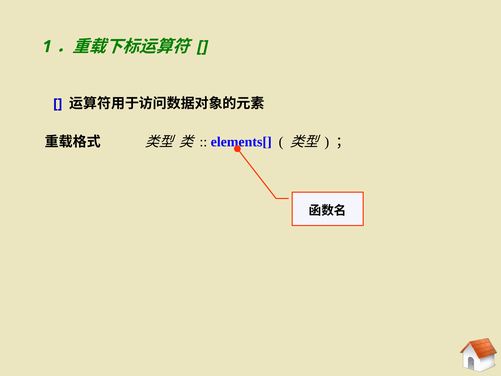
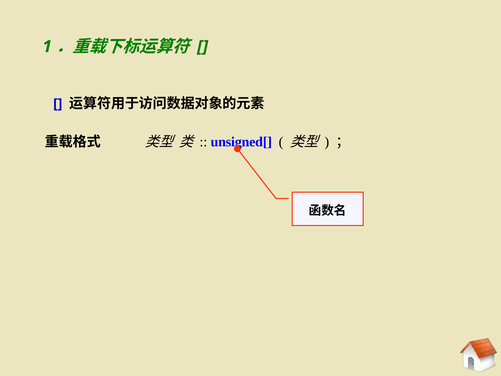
elements[: elements[ -> unsigned[ (241, 142)
